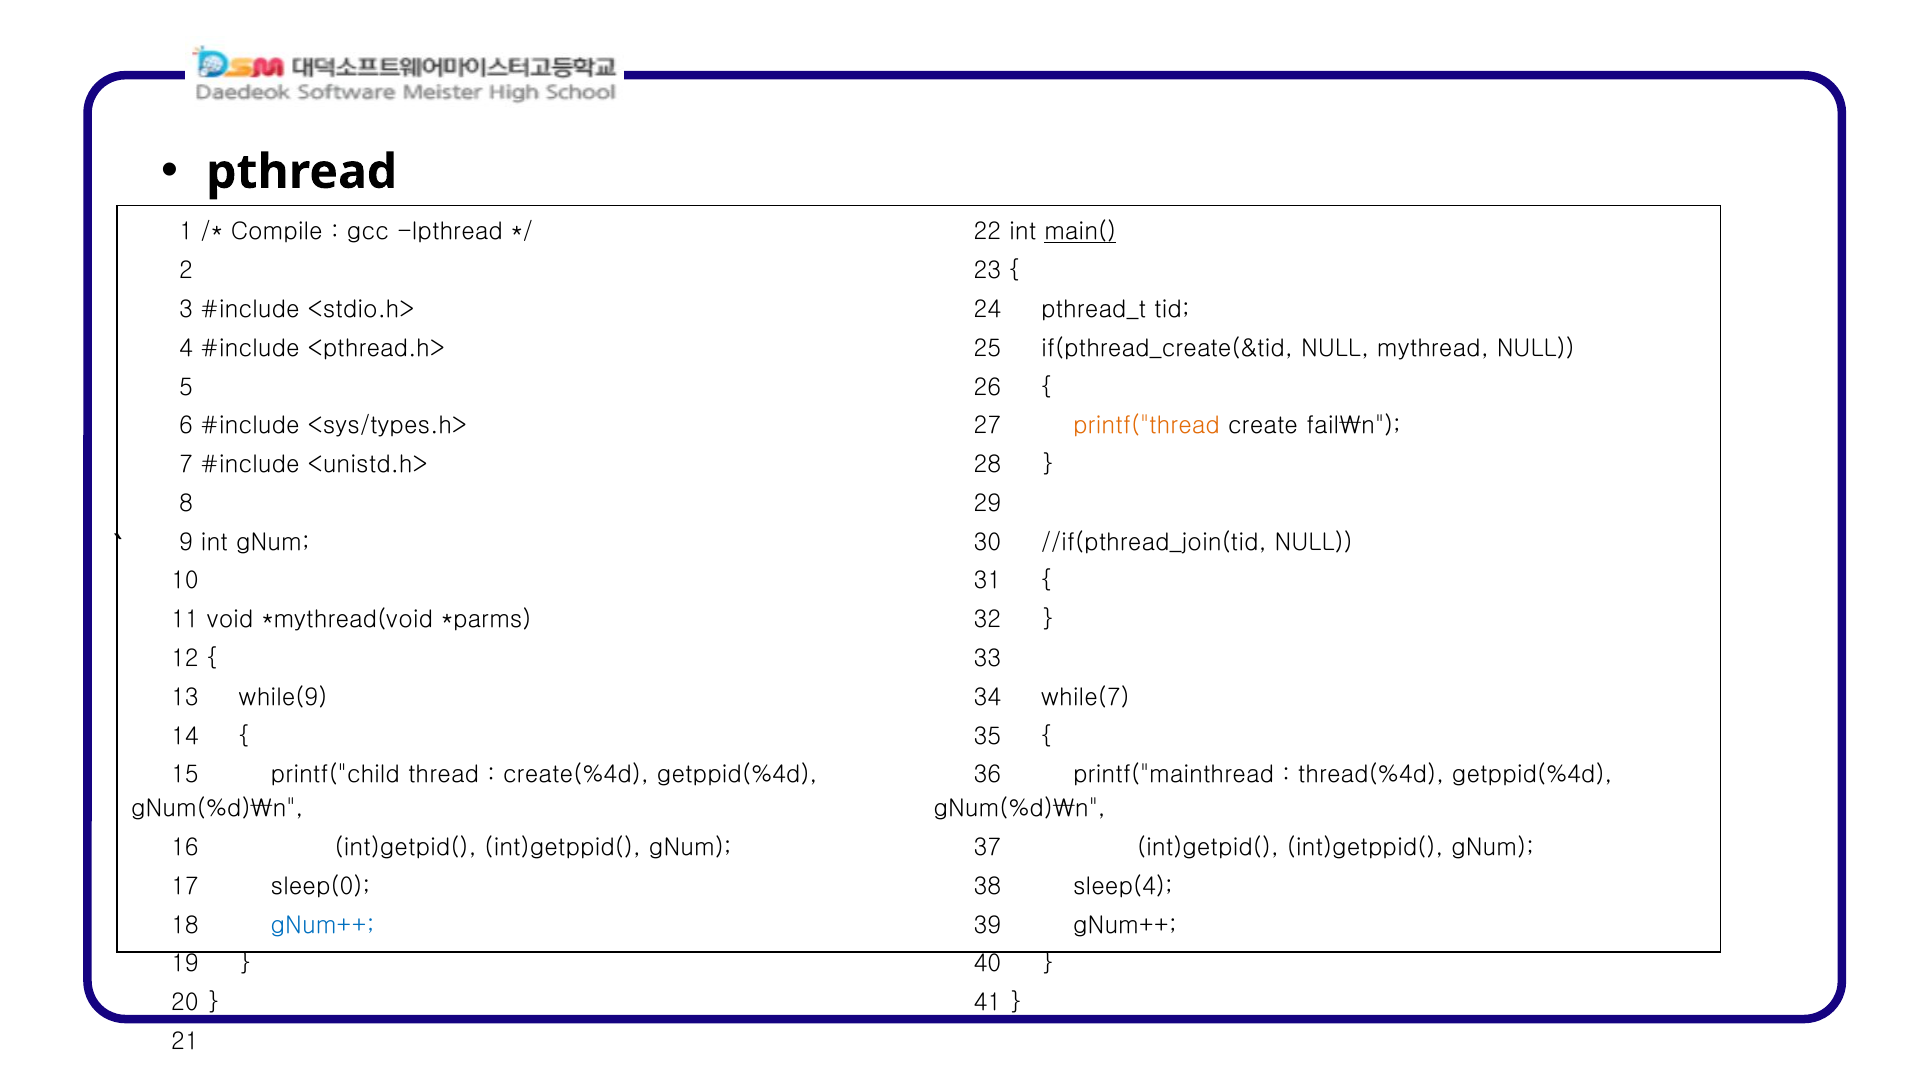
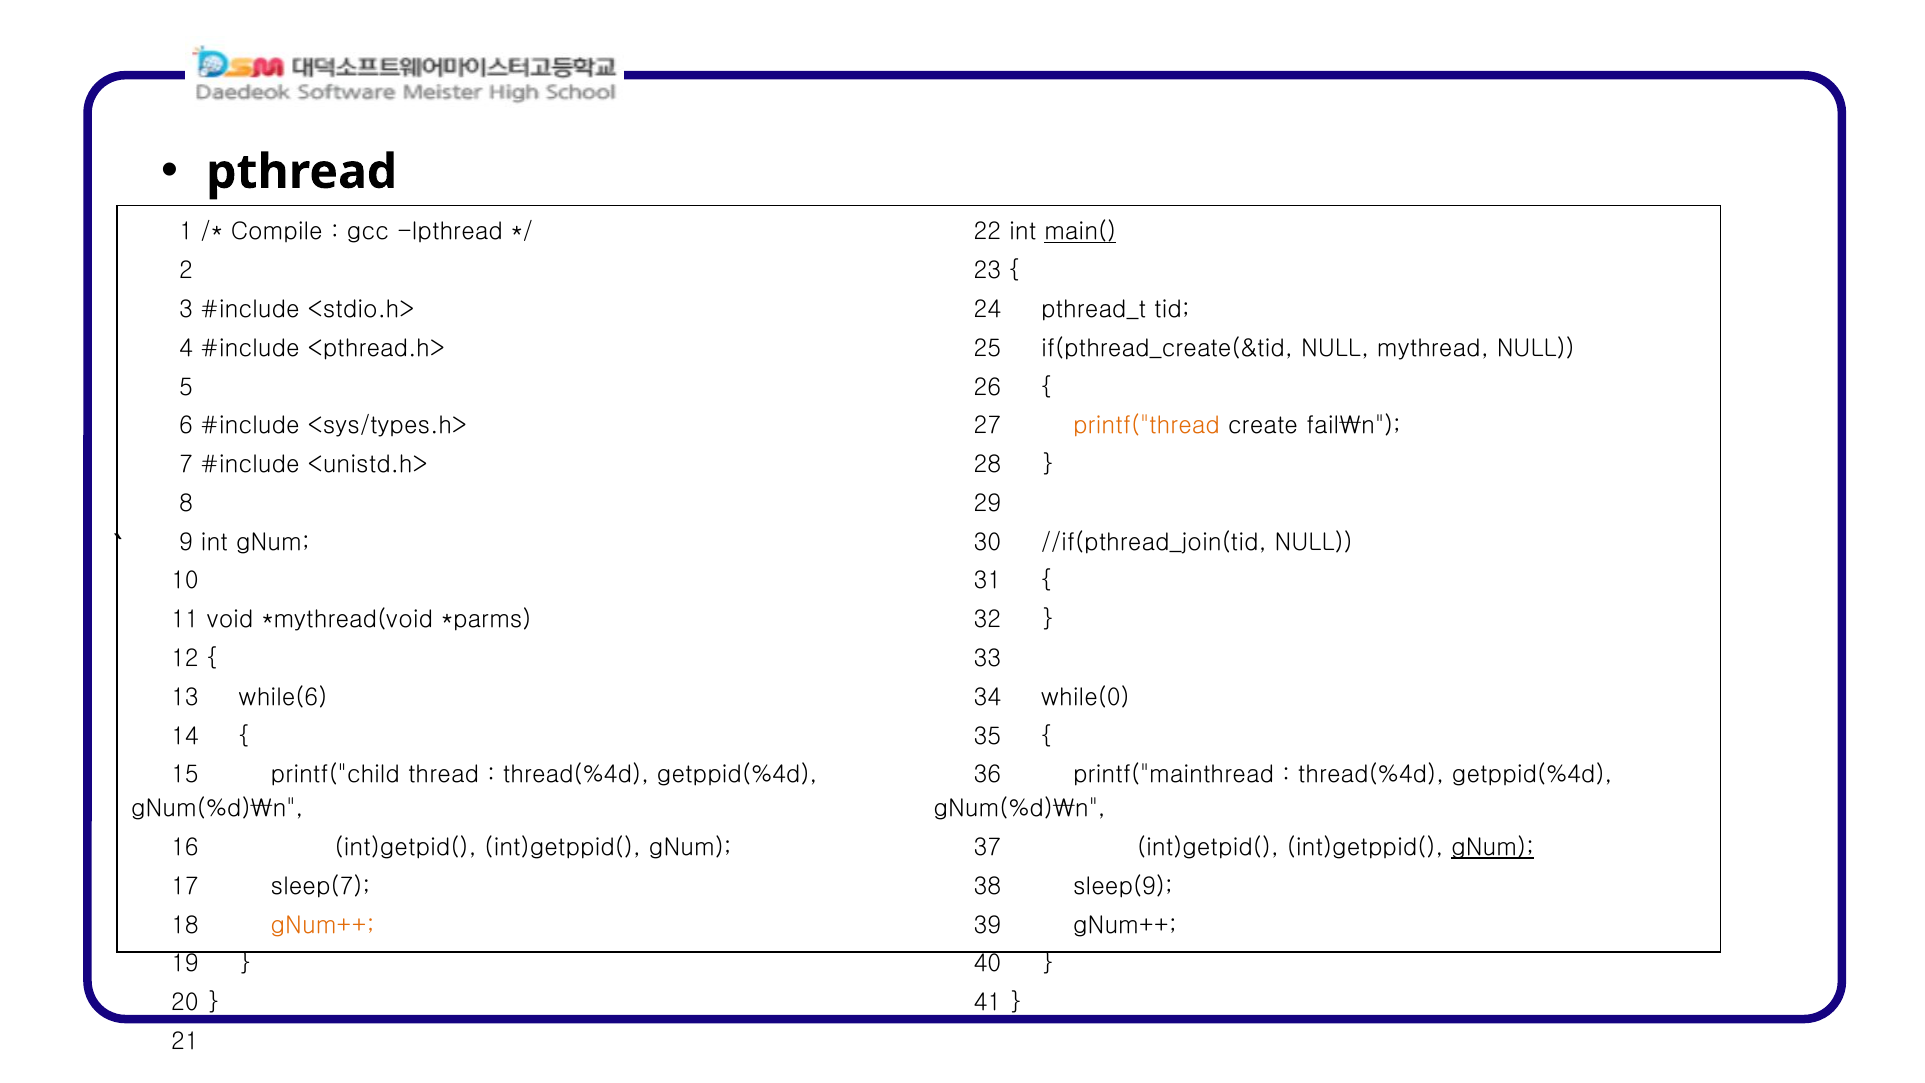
while(9: while(9 -> while(6 (283, 697)
while(7: while(7 -> while(0 (1085, 697)
create(%4d: create(%4d -> thread(%4d (576, 775)
gNum underline: none -> present (1493, 847)
sleep(0: sleep(0 -> sleep(7 (321, 886)
sleep(4: sleep(4 -> sleep(9 (1123, 886)
gNum++ colour: blue -> orange (323, 925)
